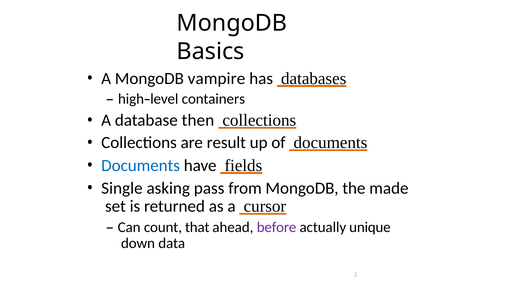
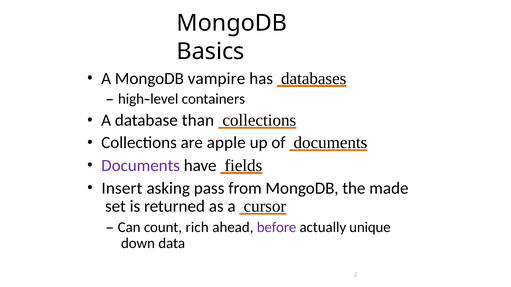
then: then -> than (198, 121)
result: result -> apple (226, 143)
Documents colour: blue -> purple (141, 166)
Single: Single -> Insert (122, 188)
that: that -> rich (197, 228)
